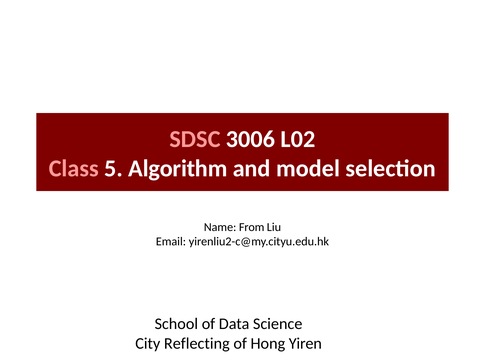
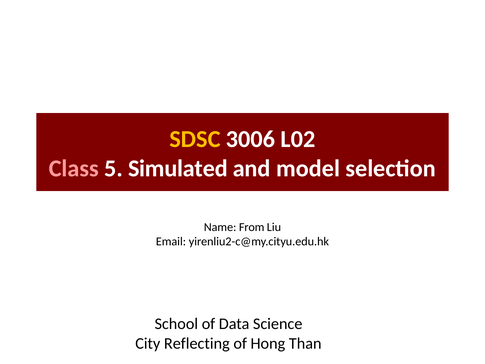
SDSC colour: pink -> yellow (195, 139)
Algorithm: Algorithm -> Simulated (178, 168)
Yiren: Yiren -> Than (305, 343)
